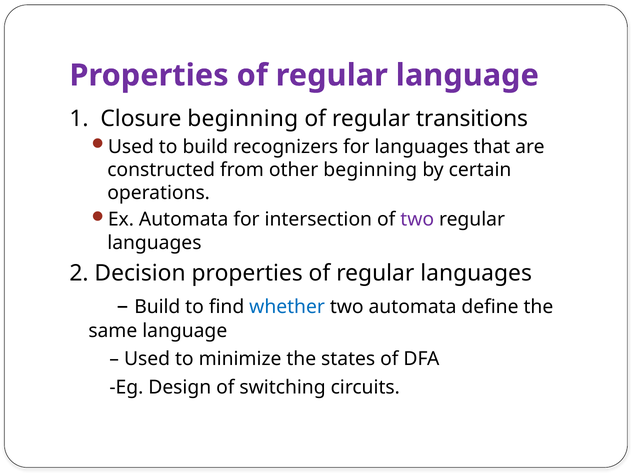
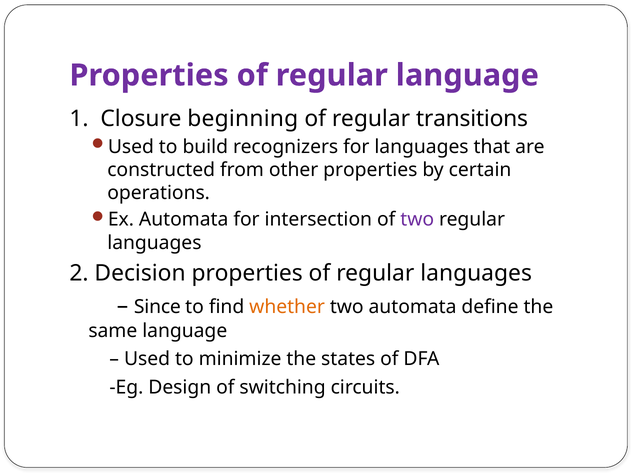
other beginning: beginning -> properties (370, 170)
Build: Build -> Since (157, 307)
whether colour: blue -> orange (287, 307)
